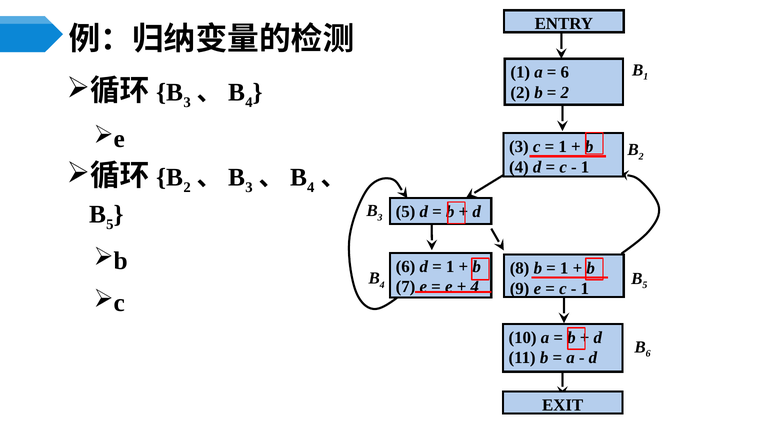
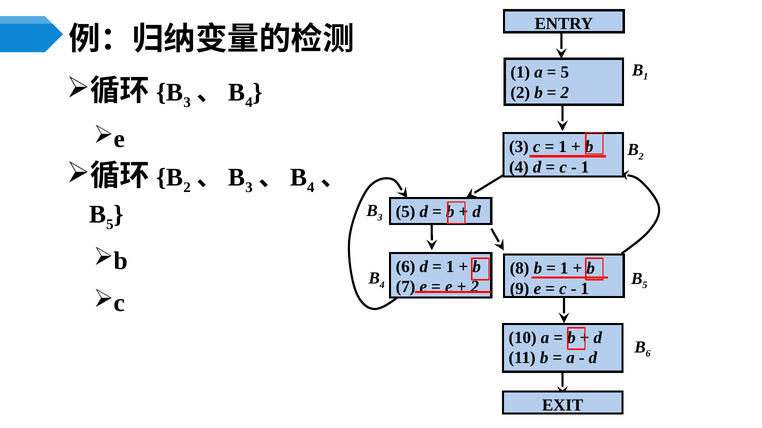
6: 6 -> 5 (565, 72)
4: 4 -> 2 (475, 287)
